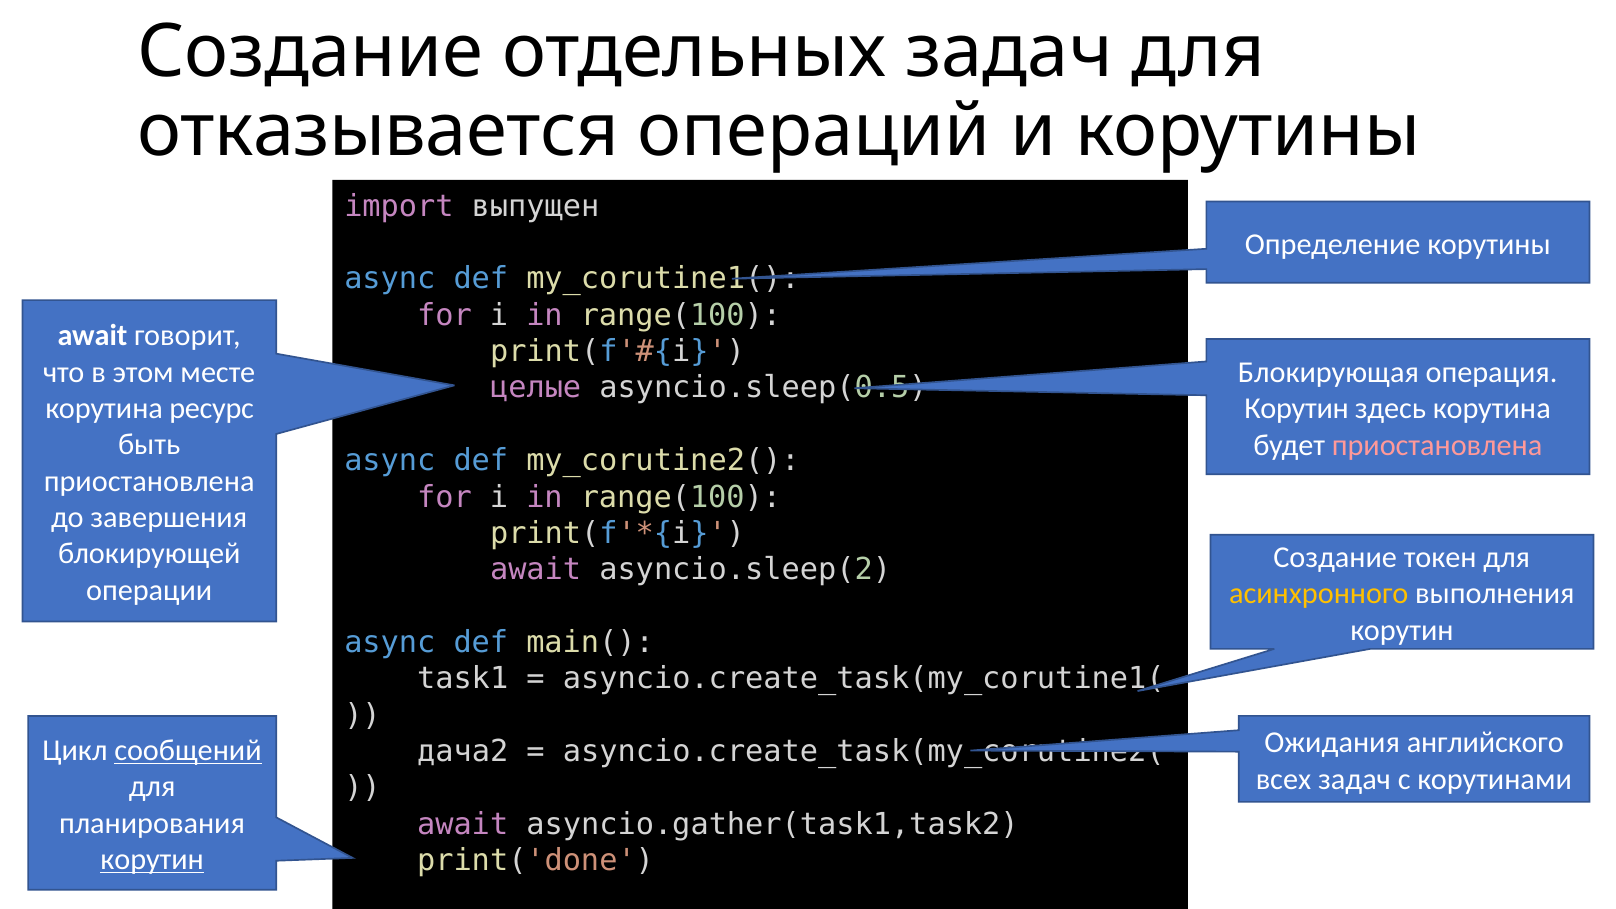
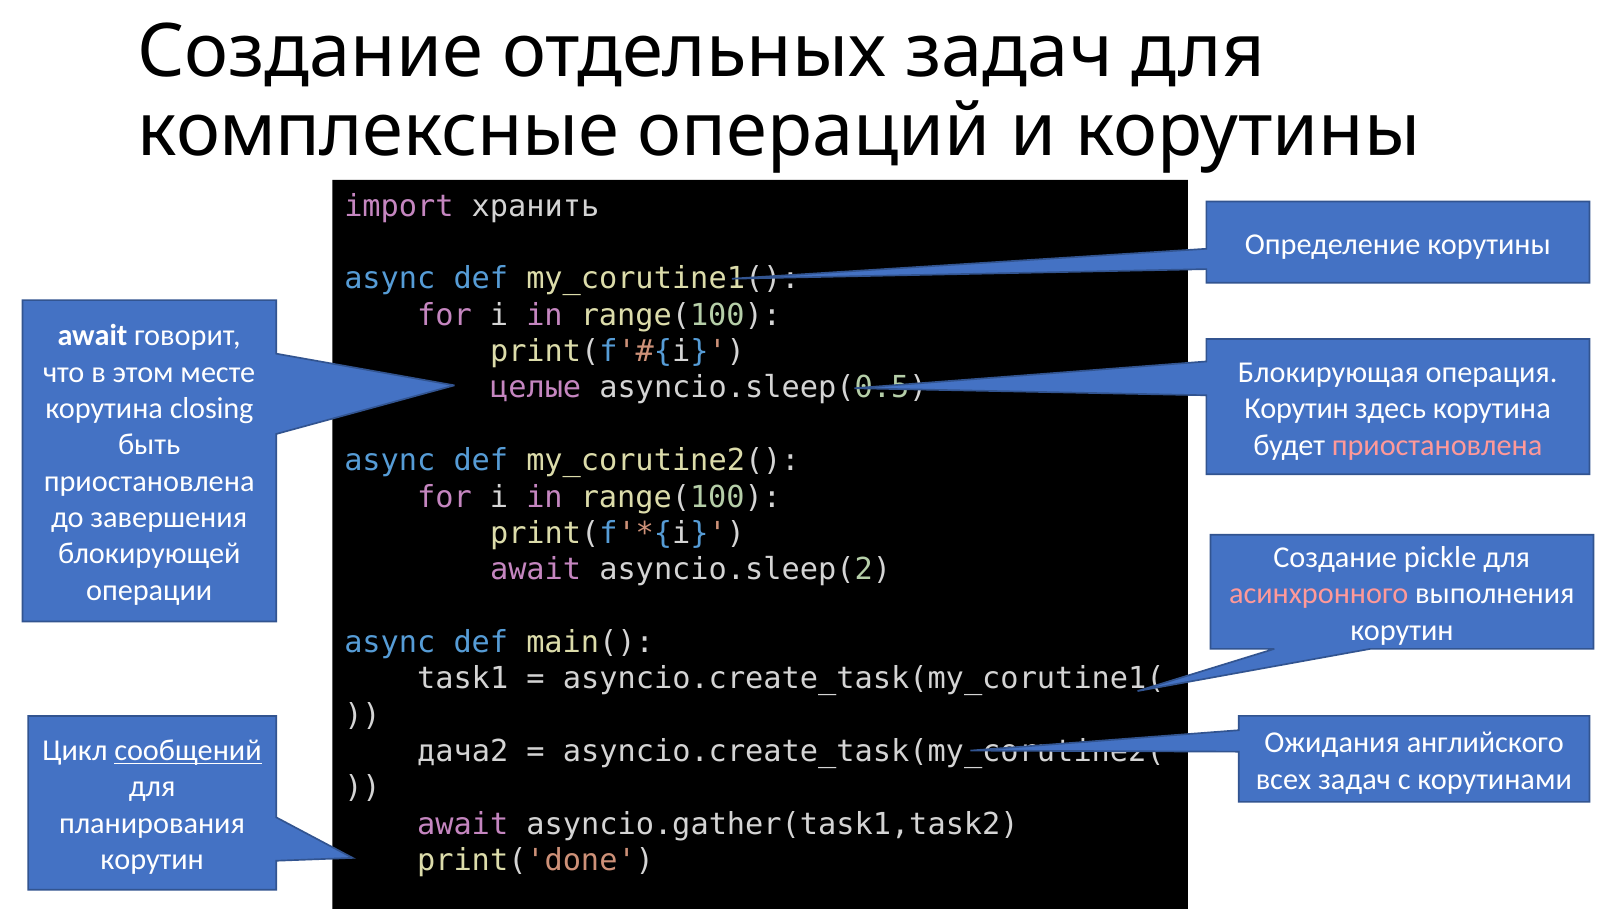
отказывается: отказывается -> комплексные (378, 132)
выпущен: выпущен -> хранить (536, 206)
ресурс: ресурс -> closing (212, 408)
токен: токен -> pickle (1440, 558)
асинхронного colour: yellow -> pink (1319, 594)
корутин underline: present -> none (152, 859)
